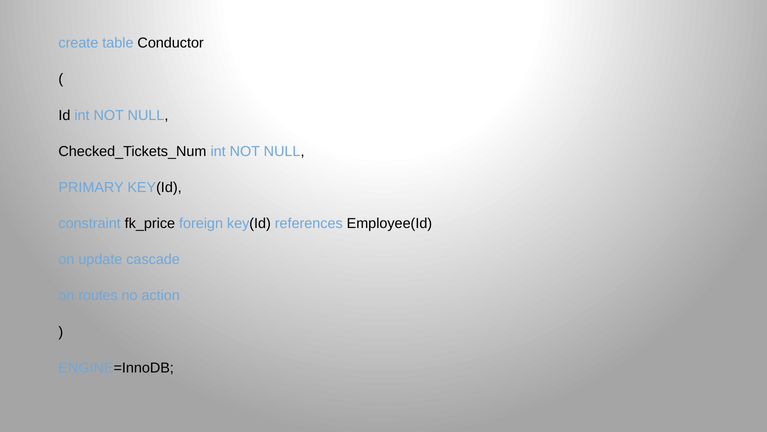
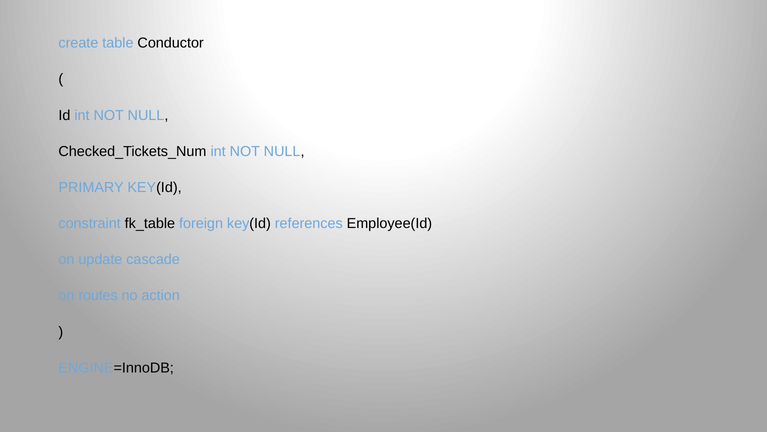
fk_price: fk_price -> fk_table (150, 223)
